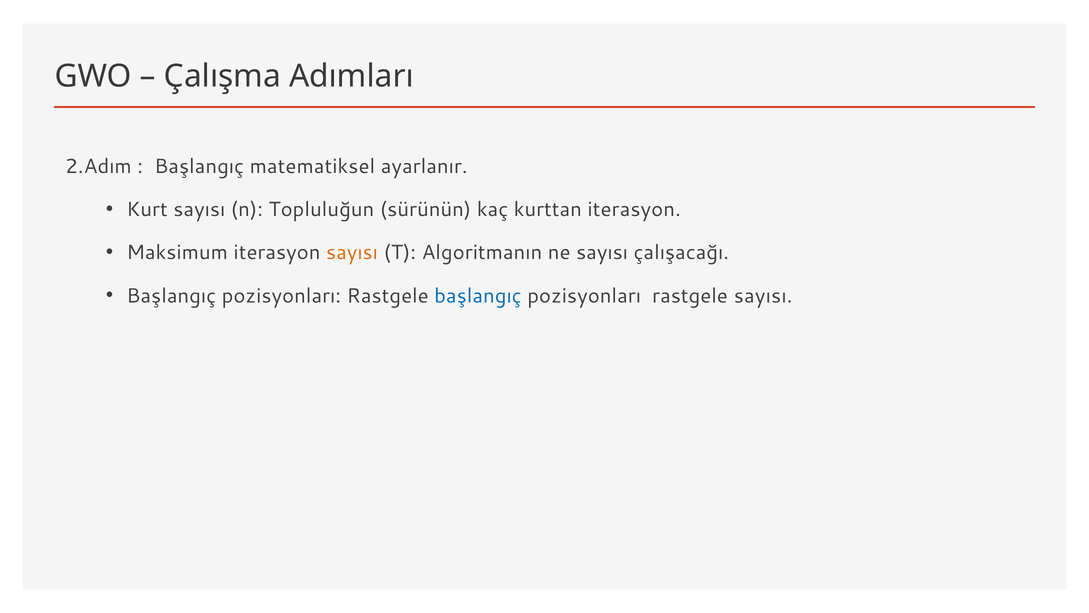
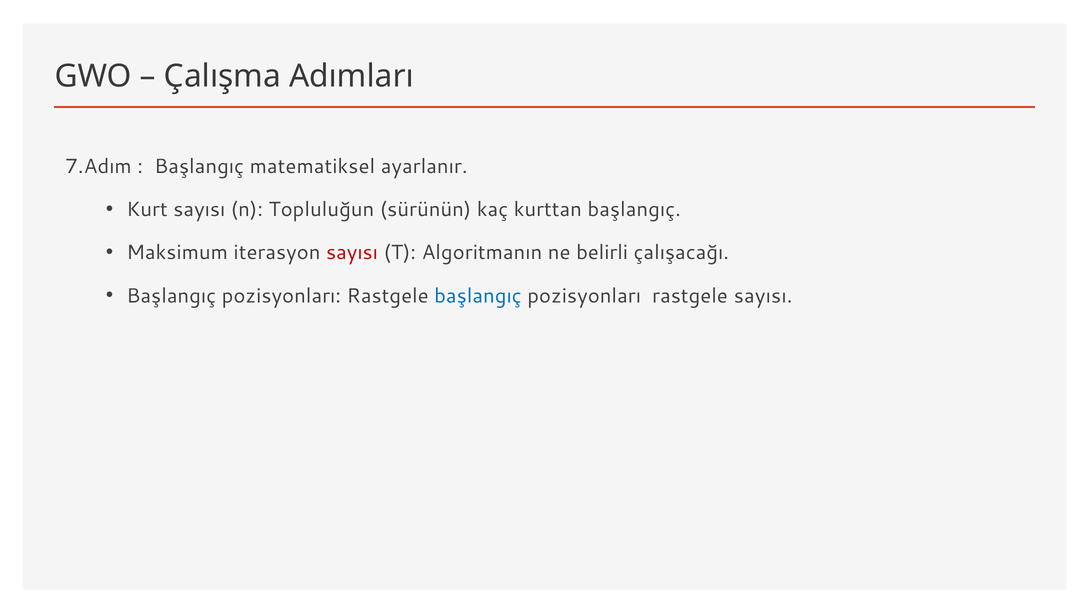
2.Adım: 2.Adım -> 7.Adım (98, 166)
kurttan iterasyon: iterasyon -> başlangıç (634, 209)
sayısı colour: orange -> red (352, 252)
ne sayısı: sayısı -> belirli (602, 252)
